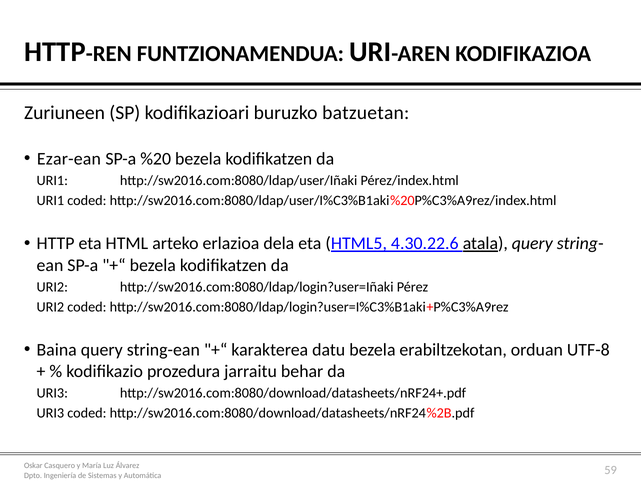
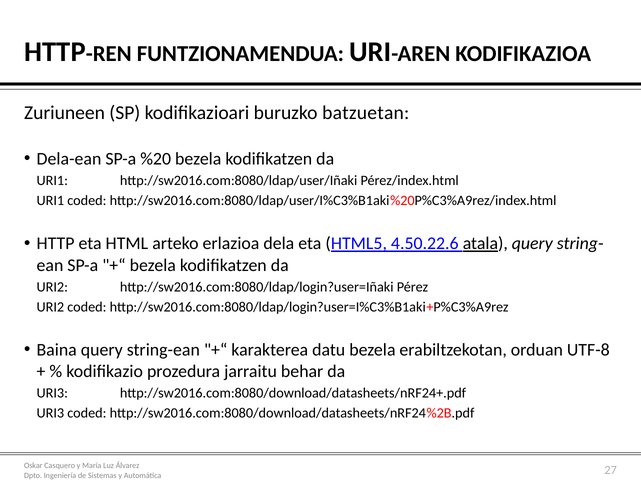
Ezar-ean: Ezar-ean -> Dela-ean (69, 159)
4.30.22.6: 4.30.22.6 -> 4.50.22.6 (425, 243)
59: 59 -> 27 (611, 470)
